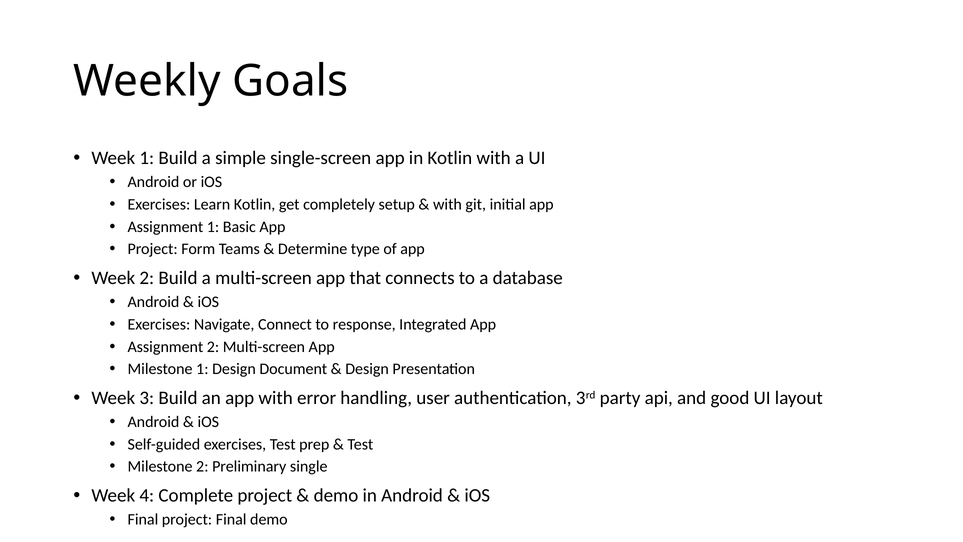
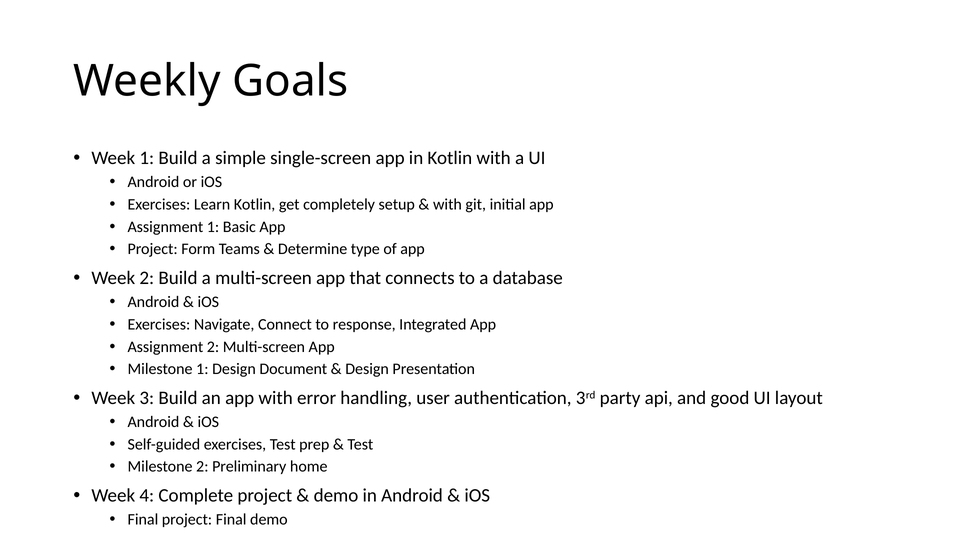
single: single -> home (309, 466)
